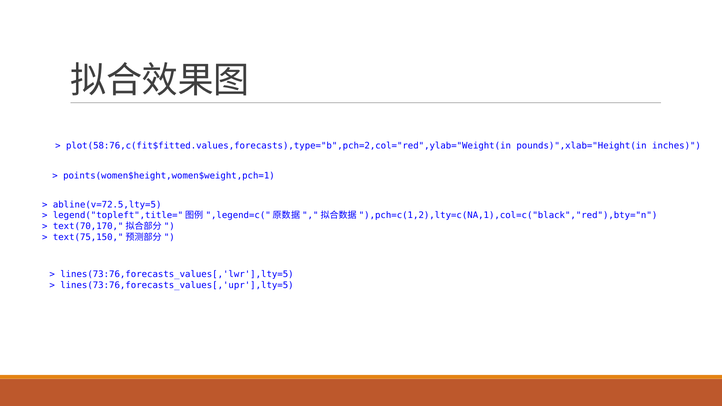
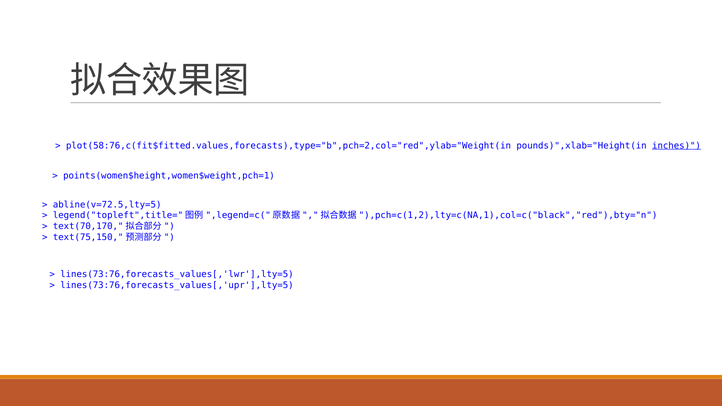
inches underline: none -> present (676, 146)
